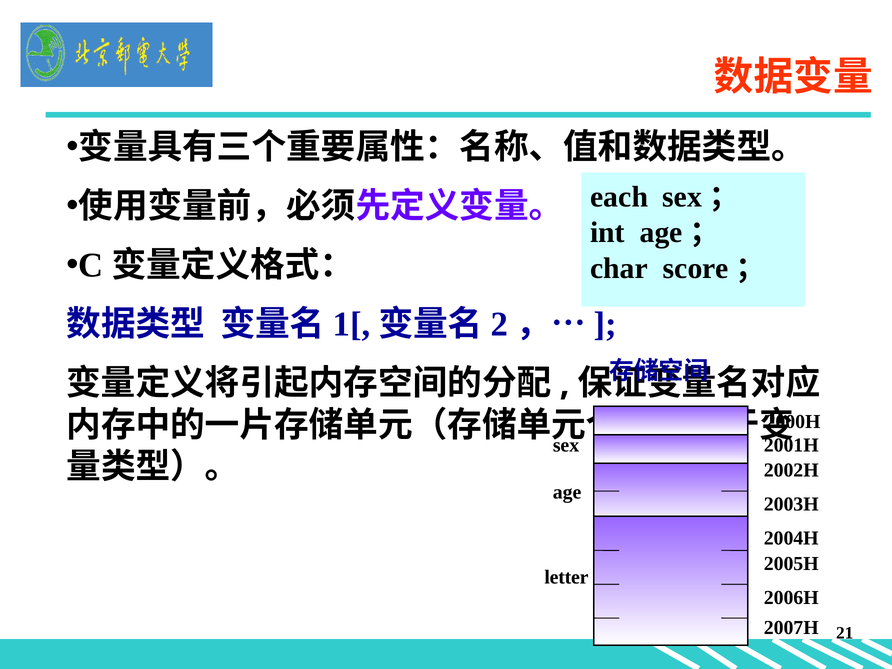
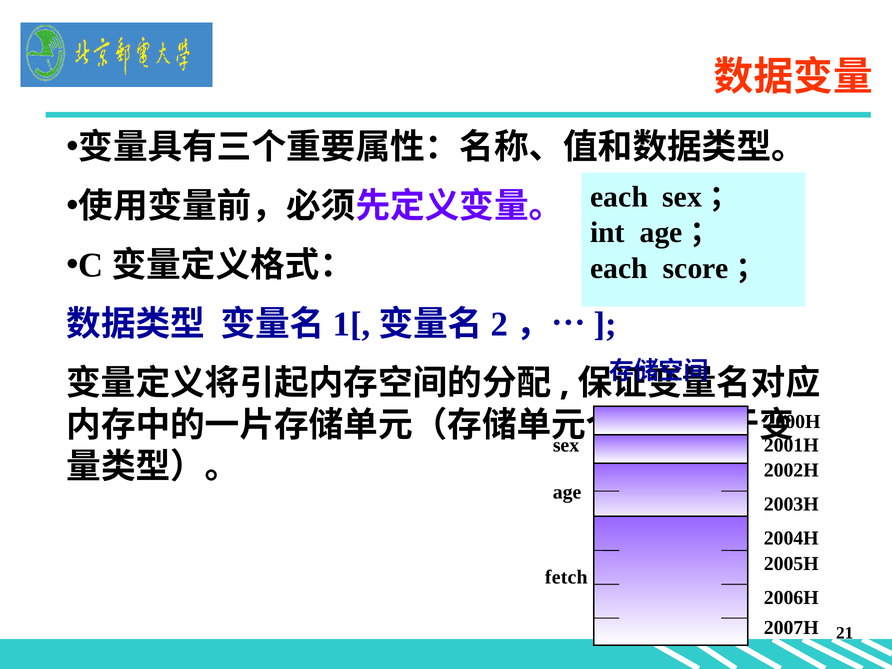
char: char -> each (619, 268)
letter: letter -> fetch (566, 577)
